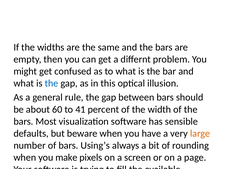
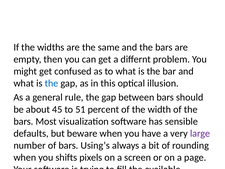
60: 60 -> 45 (57, 109)
41: 41 -> 51 (80, 109)
large colour: orange -> purple (200, 133)
make: make -> shifts (66, 157)
